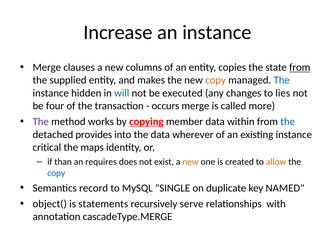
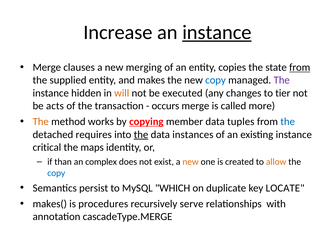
instance underline: none -> present (217, 32)
columns: columns -> merging (144, 67)
copy colour: orange -> blue (216, 80)
The colour: blue -> purple (282, 80)
will colour: blue -> orange (122, 93)
lies: lies -> tier (283, 93)
four: four -> acts (55, 106)
The colour: purple -> orange (41, 122)
within: within -> tuples (241, 122)
provides: provides -> requires (94, 135)
the underline: none -> present (141, 135)
wherever: wherever -> instances (193, 135)
requires: requires -> complex (101, 162)
record: record -> persist (94, 188)
SINGLE: SINGLE -> WHICH (173, 188)
NAMED: NAMED -> LOCATE (285, 188)
object(: object( -> makes( (50, 204)
statements: statements -> procedures (103, 204)
